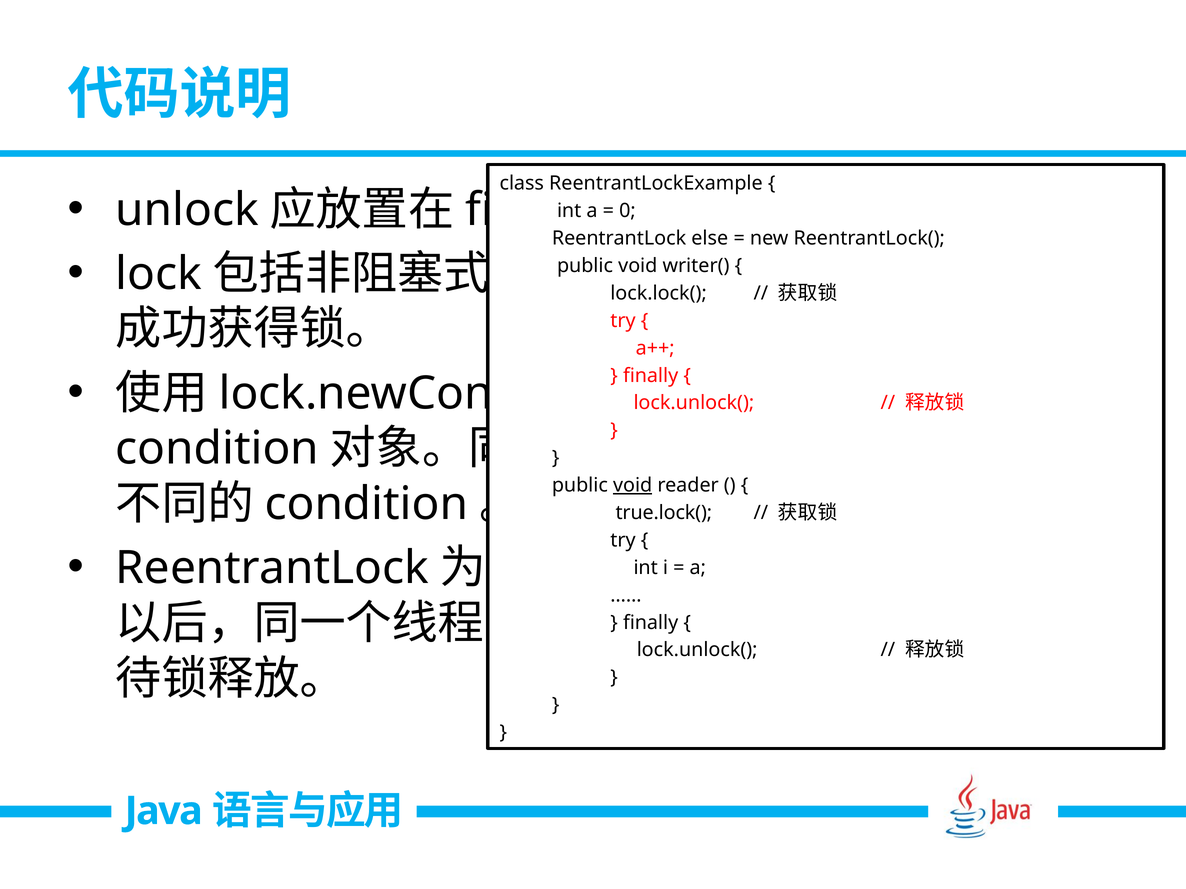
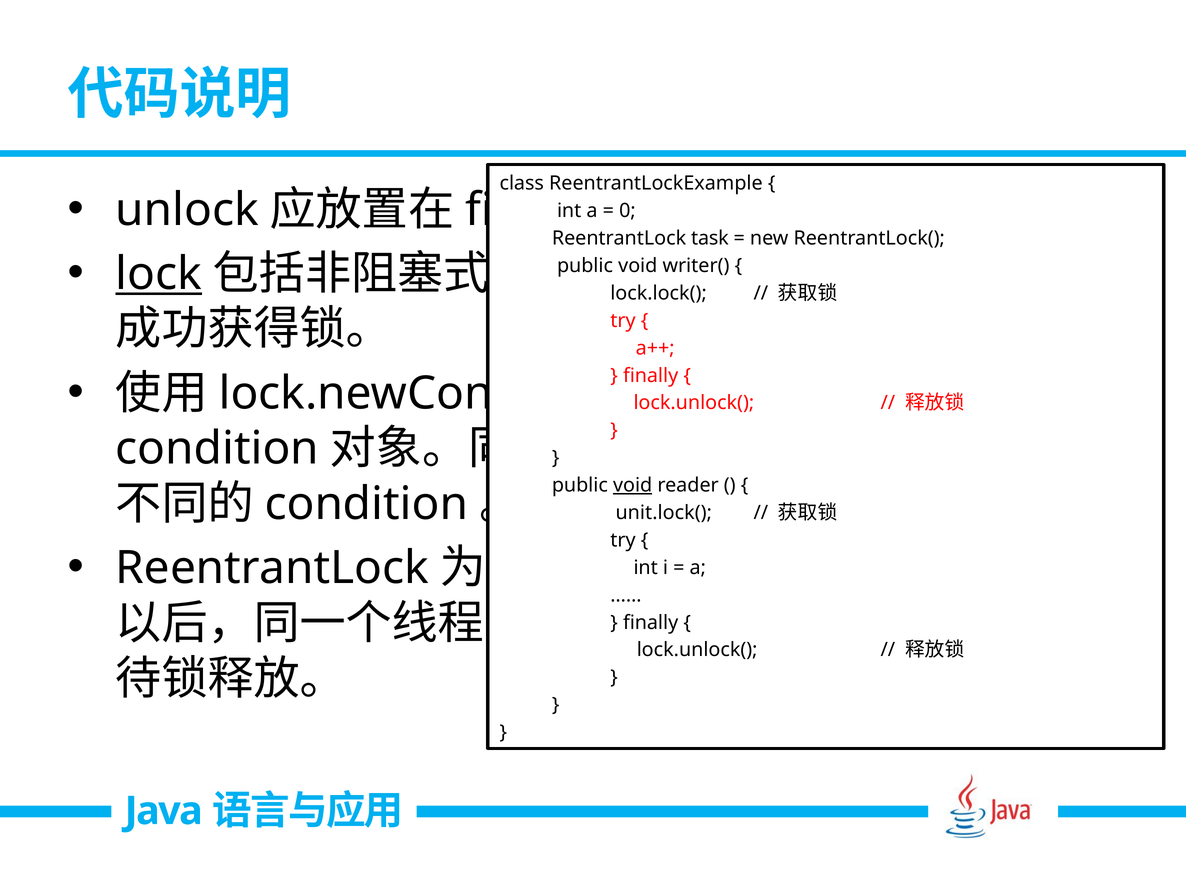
else: else -> task (710, 238)
lock underline: none -> present (159, 274)
true.lock(: true.lock( -> unit.lock( (664, 513)
